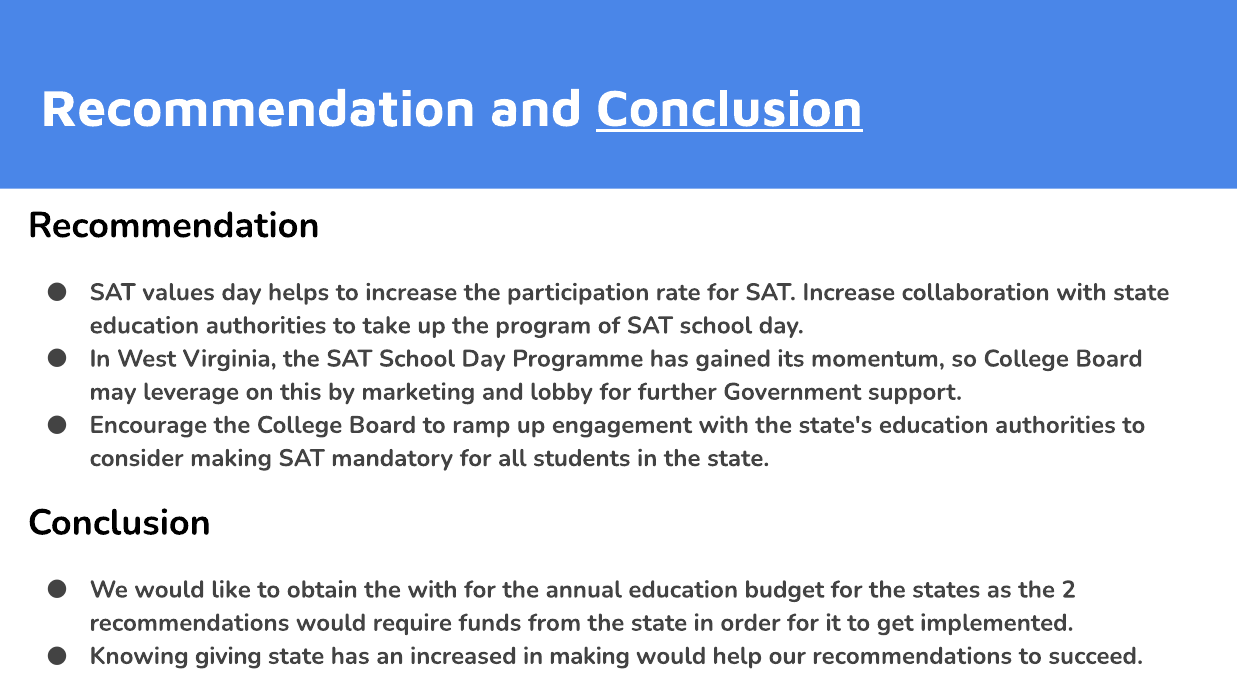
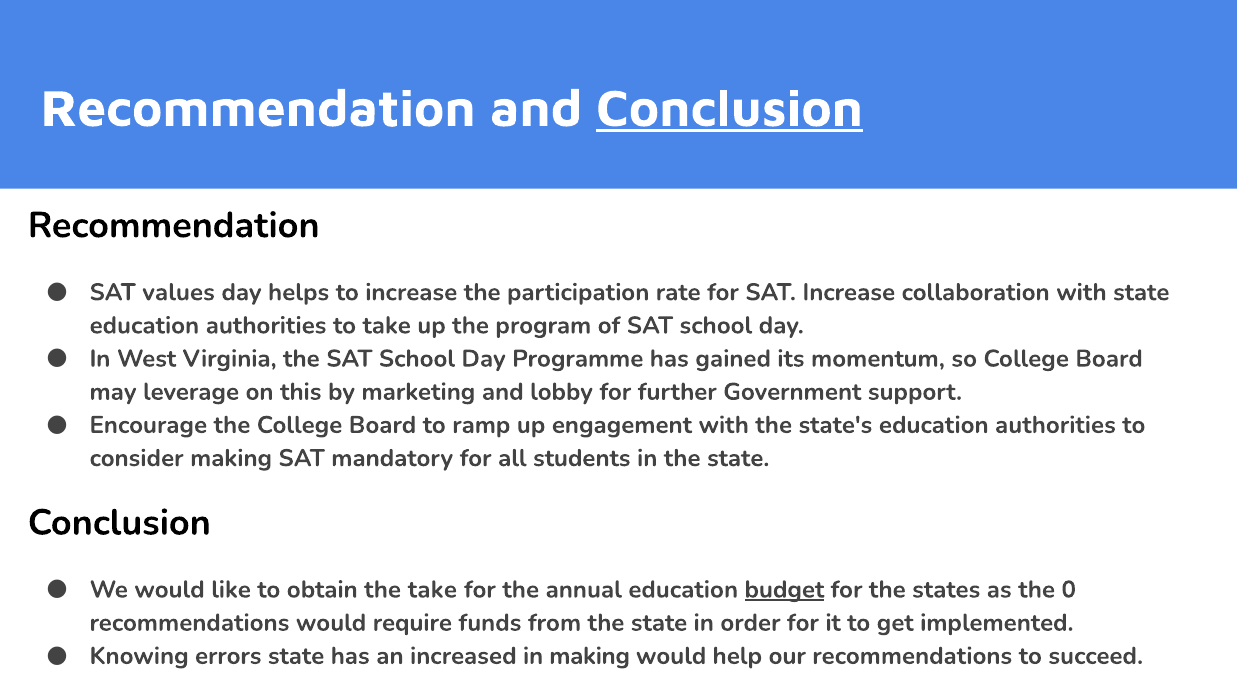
the with: with -> take (432, 589)
budget underline: none -> present (784, 589)
2: 2 -> 0 (1069, 589)
giving: giving -> errors (228, 656)
